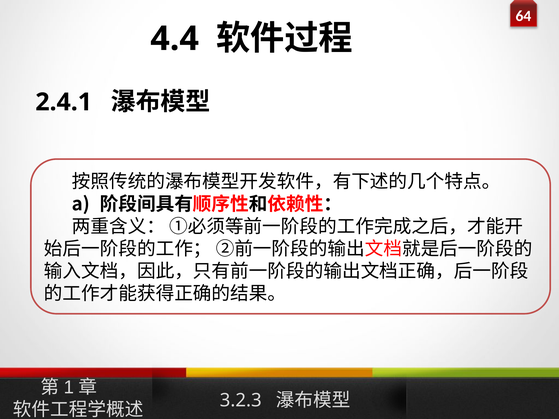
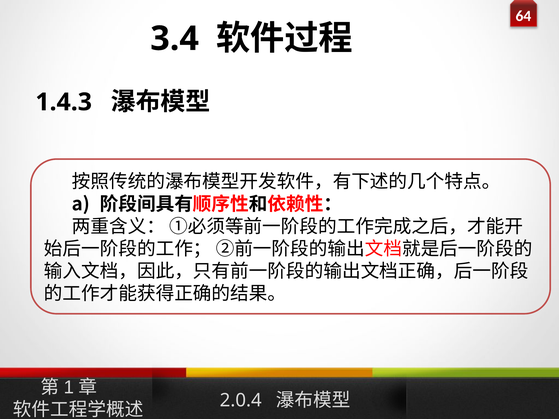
4.4: 4.4 -> 3.4 (175, 39)
2.4.1: 2.4.1 -> 1.4.3 (64, 102)
3.2.3: 3.2.3 -> 2.0.4 (241, 400)
